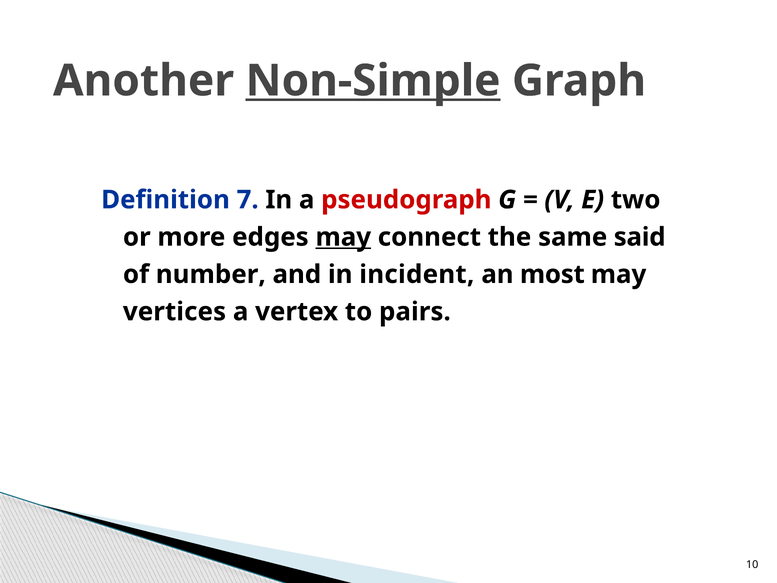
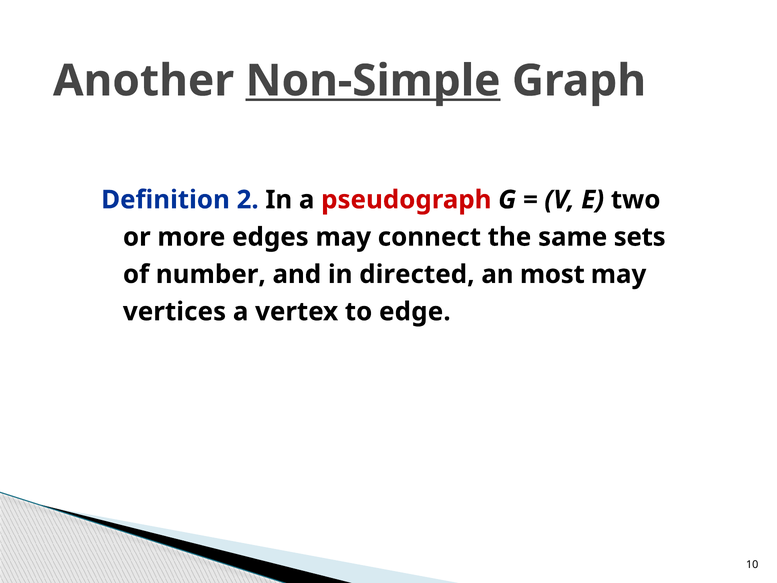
7: 7 -> 2 (248, 200)
may underline: present -> none (343, 237)
said: said -> sets (640, 237)
incident: incident -> directed (417, 274)
pairs: pairs -> edge (415, 312)
